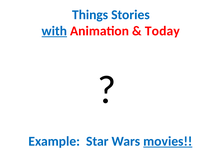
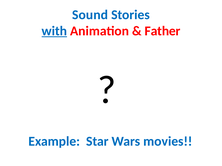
Things: Things -> Sound (90, 15)
Today: Today -> Father (163, 31)
movies underline: present -> none (168, 142)
